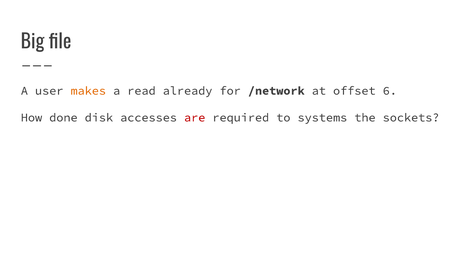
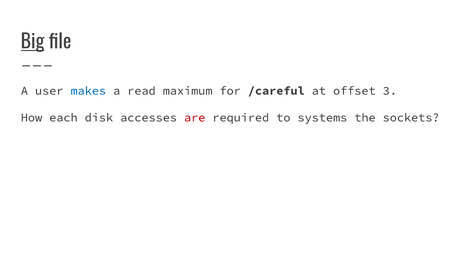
Big underline: none -> present (33, 42)
makes colour: orange -> blue (88, 91)
already: already -> maximum (188, 91)
/network: /network -> /careful (276, 91)
6: 6 -> 3 (390, 91)
done: done -> each (63, 118)
